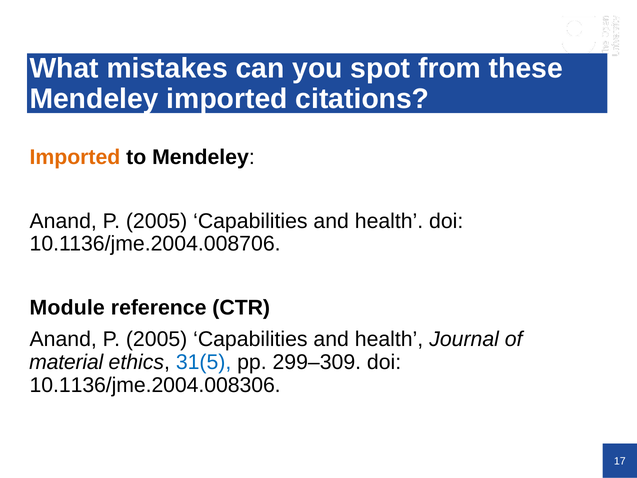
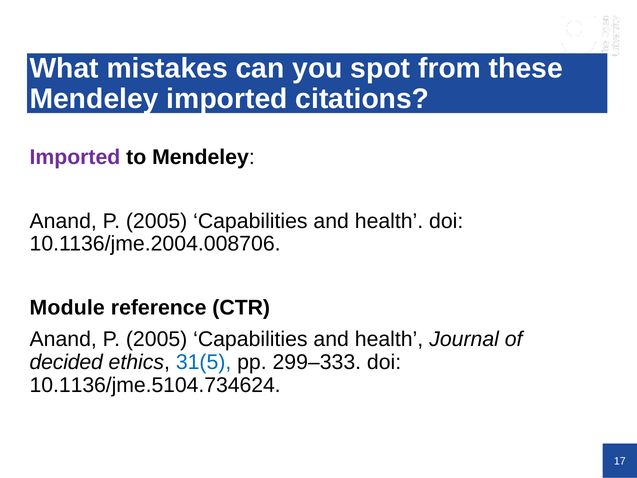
Imported colour: orange -> purple (75, 157)
material: material -> decided (66, 362)
299–309: 299–309 -> 299–333 (317, 362)
10.1136/jme.2004.008306: 10.1136/jme.2004.008306 -> 10.1136/jme.5104.734624 (155, 385)
